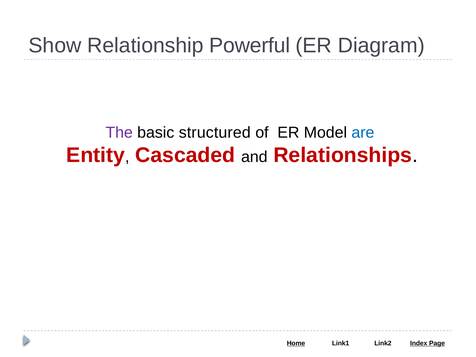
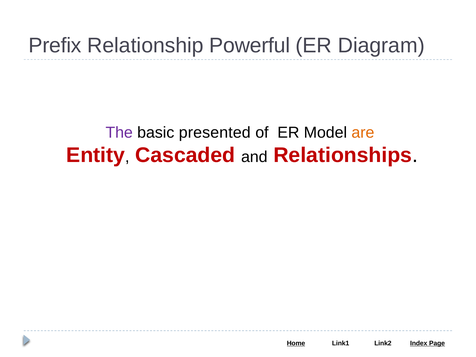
Show: Show -> Prefix (55, 46)
structured: structured -> presented (215, 133)
are colour: blue -> orange (363, 133)
